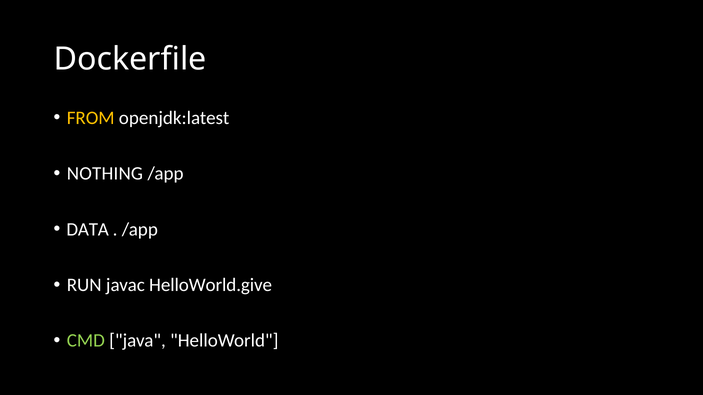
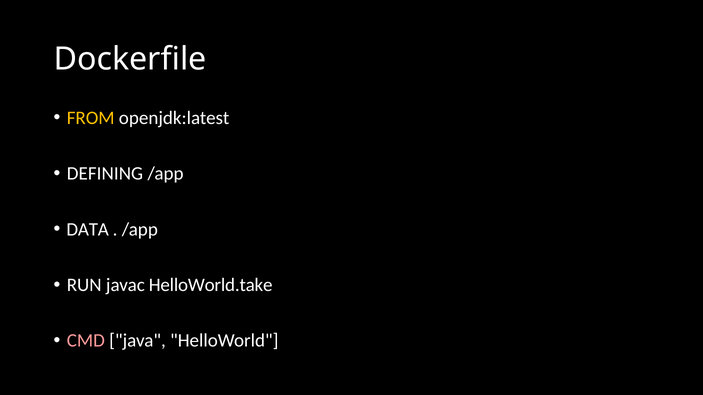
NOTHING: NOTHING -> DEFINING (105, 174)
HelloWorld.give: HelloWorld.give -> HelloWorld.take (211, 285)
CMD colour: light green -> pink (86, 341)
